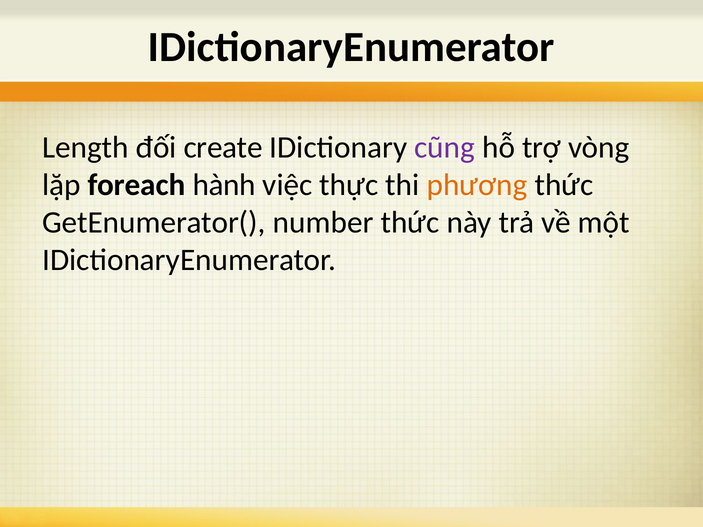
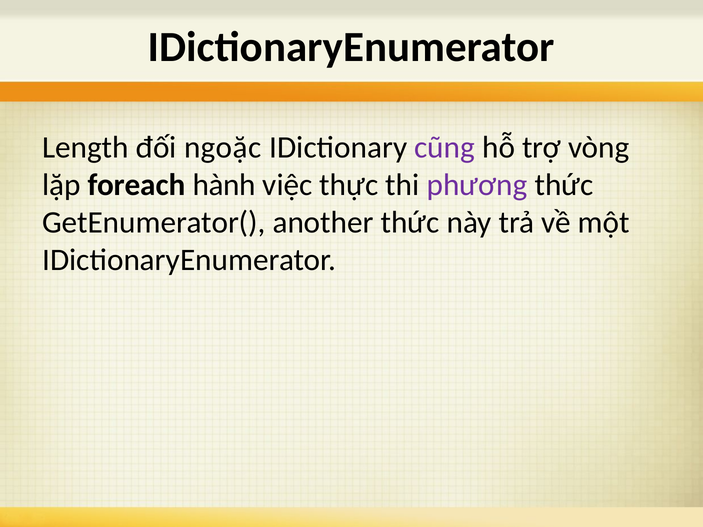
create: create -> ngoặc (223, 147)
phương colour: orange -> purple (477, 185)
number: number -> another (323, 222)
